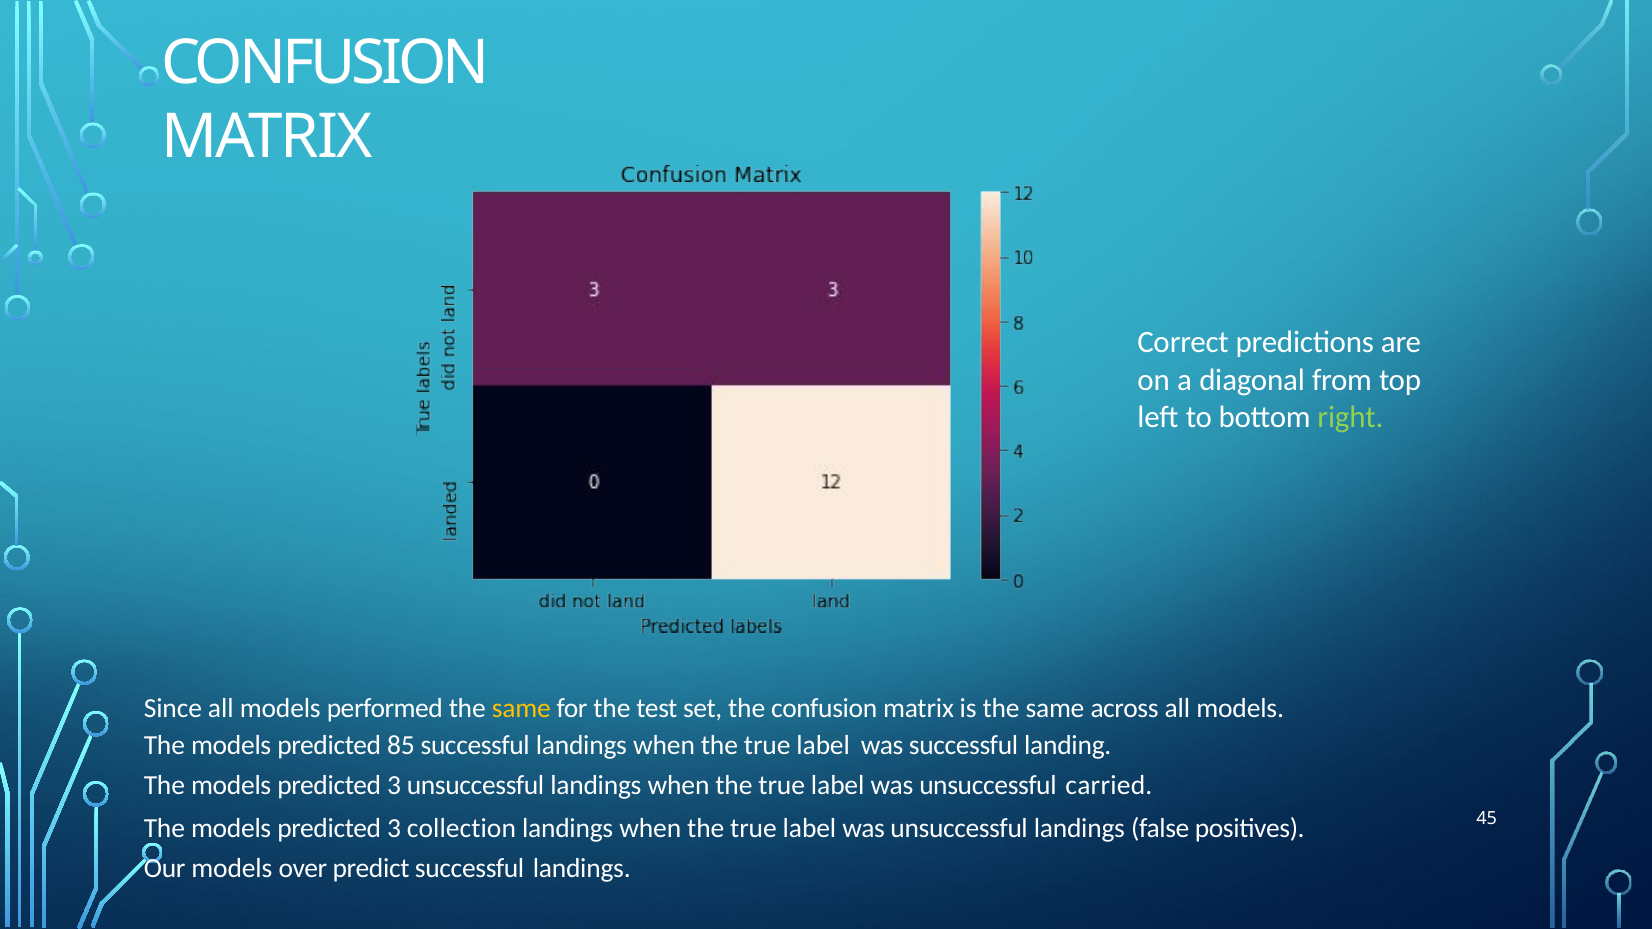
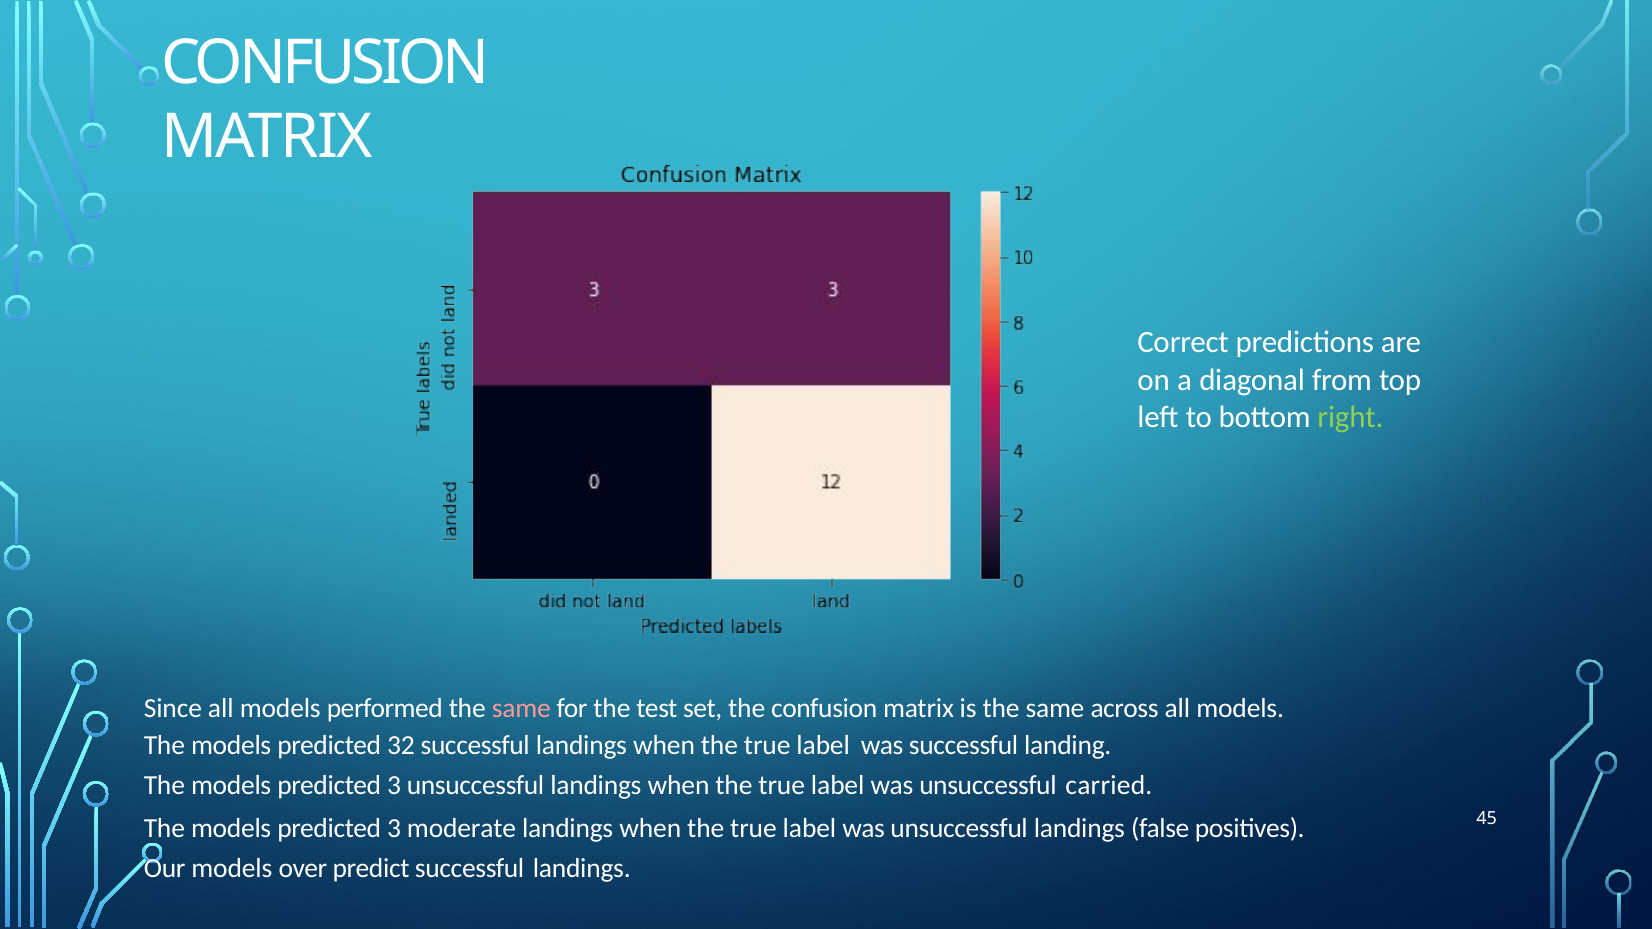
same colour: yellow -> pink (521, 709)
85: 85 -> 32 (401, 746)
collection: collection -> moderate (462, 828)
